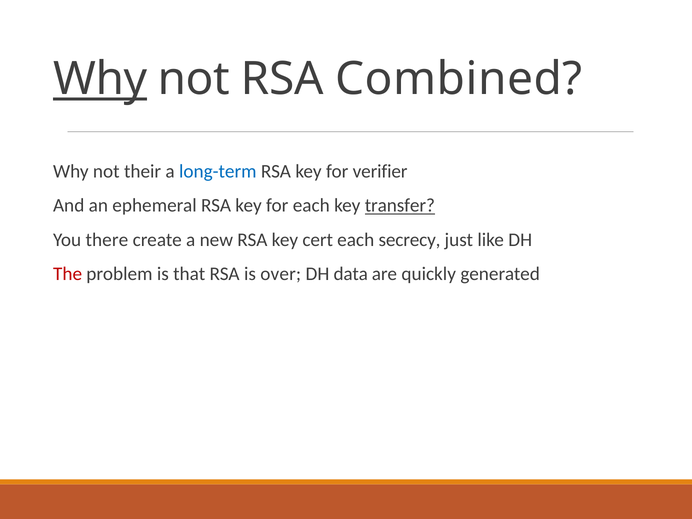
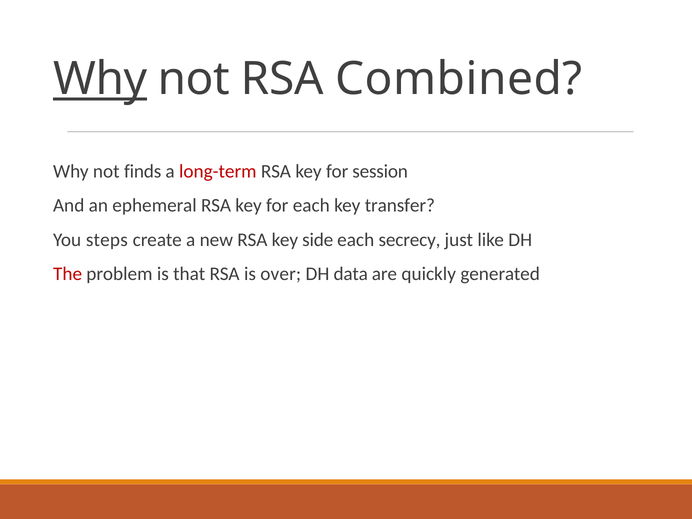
their: their -> finds (143, 171)
long-term colour: blue -> red (218, 171)
verifier: verifier -> session (380, 171)
transfer underline: present -> none (400, 206)
there: there -> steps (107, 240)
cert: cert -> side (318, 240)
